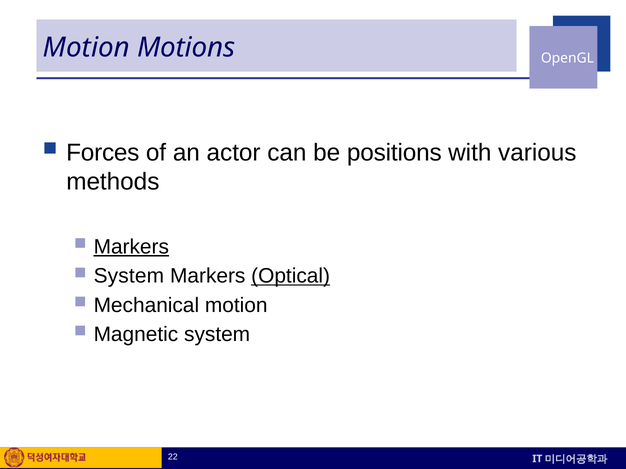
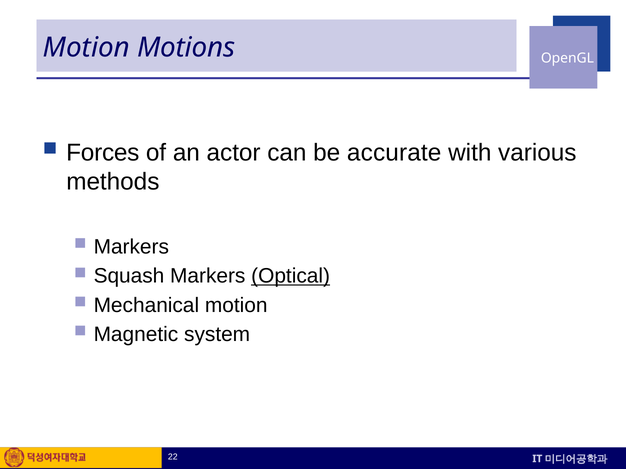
positions: positions -> accurate (394, 153)
Markers underline: present -> none (131, 247)
System: System -> Squash (129, 276)
